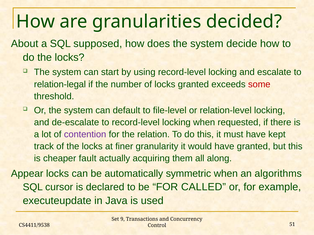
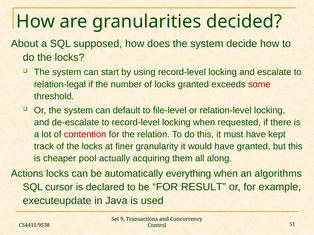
contention colour: purple -> red (85, 135)
fault: fault -> pool (88, 159)
Appear: Appear -> Actions (27, 174)
symmetric: symmetric -> everything (189, 174)
CALLED: CALLED -> RESULT (204, 187)
